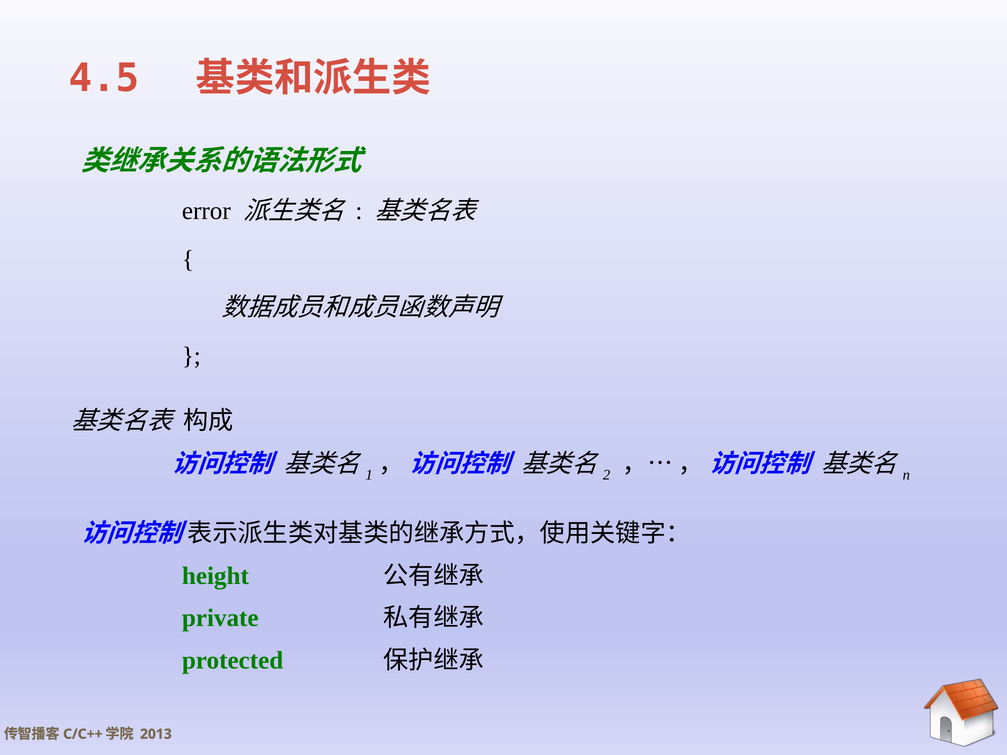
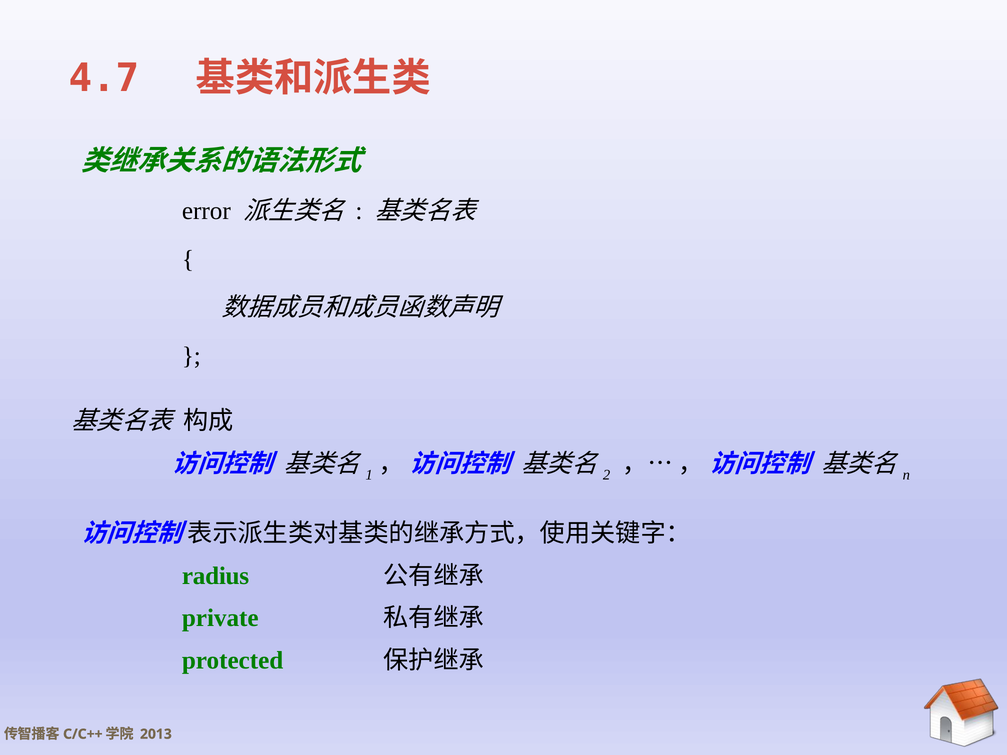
4.5: 4.5 -> 4.7 (104, 78)
height: height -> radius (216, 576)
